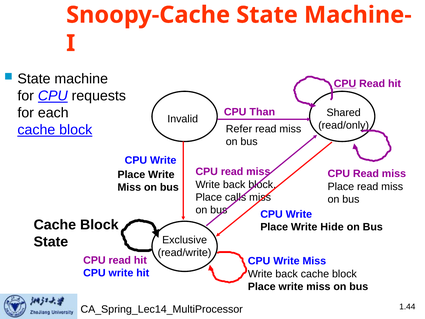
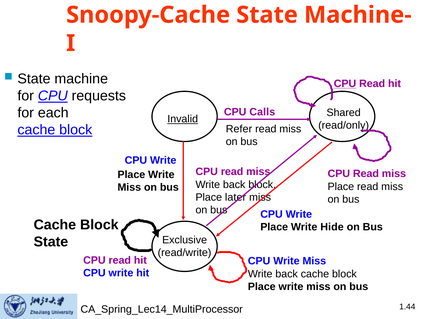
Than: Than -> Calls (262, 112)
Invalid underline: none -> present (183, 119)
calls: calls -> later (236, 197)
